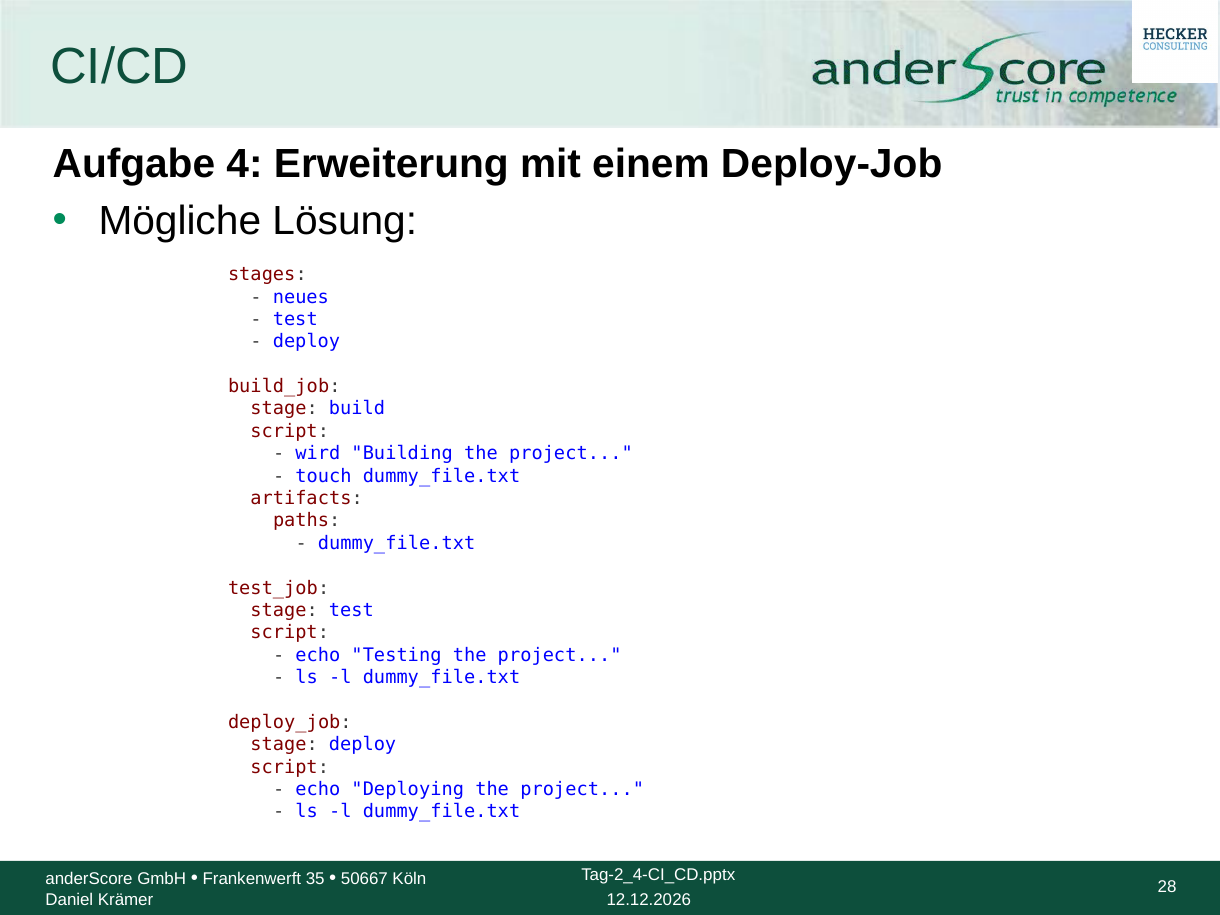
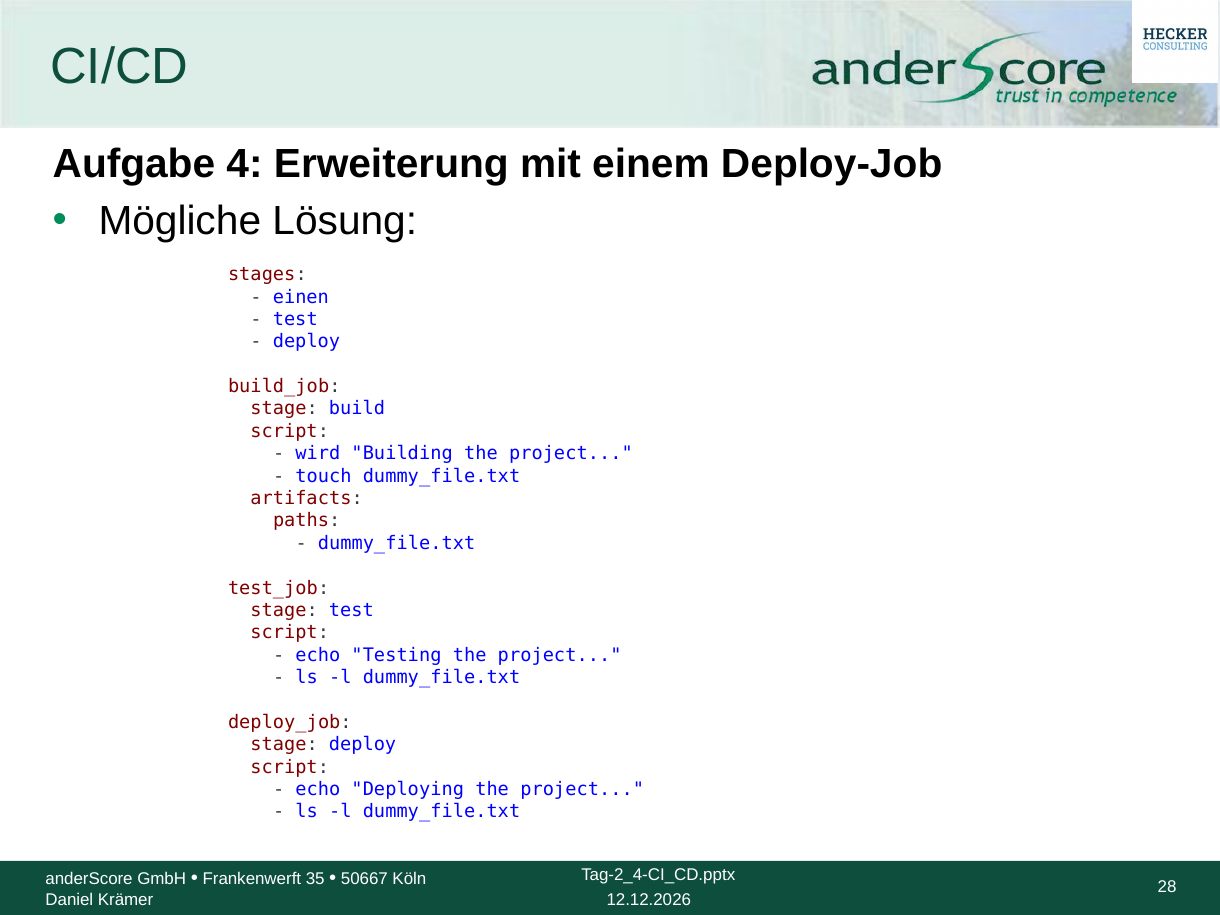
neues: neues -> einen (301, 297)
